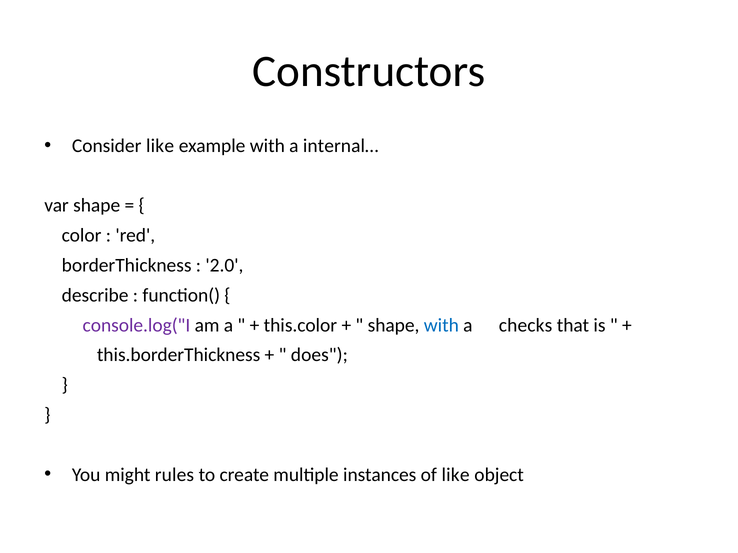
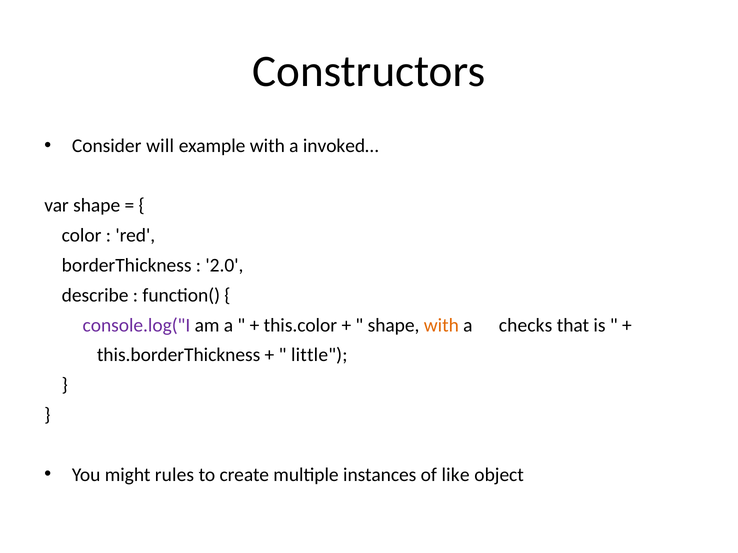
Consider like: like -> will (160, 146)
internal…: internal… -> invoked… (341, 146)
with colour: blue -> orange (441, 325)
does: does -> little (319, 355)
